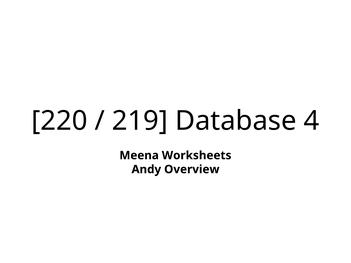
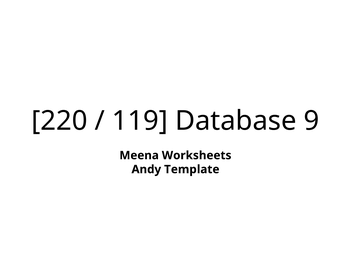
219: 219 -> 119 (140, 121)
4: 4 -> 9 (312, 121)
Overview: Overview -> Template (192, 170)
